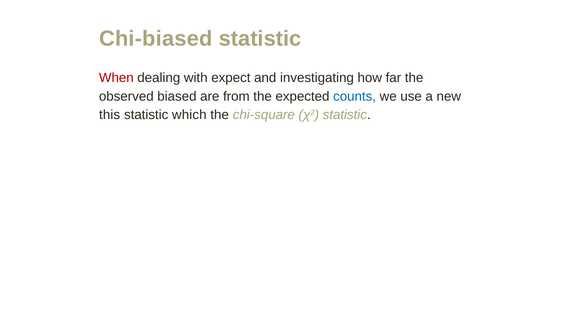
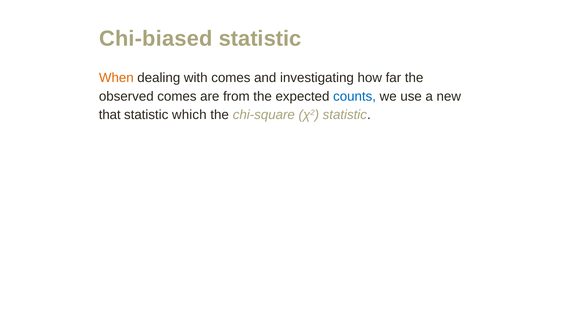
When colour: red -> orange (116, 78)
with expect: expect -> comes (231, 78)
observed biased: biased -> comes (177, 96)
this: this -> that (110, 115)
